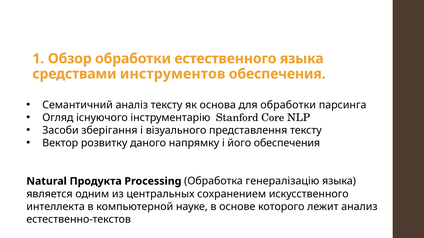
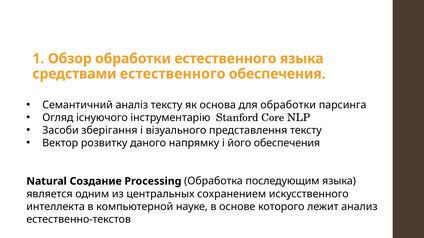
средствами инструментов: инструментов -> естественного (173, 74)
Продукта: Продукта -> Создание (96, 182)
генералізацію: генералізацію -> последующим (283, 182)
